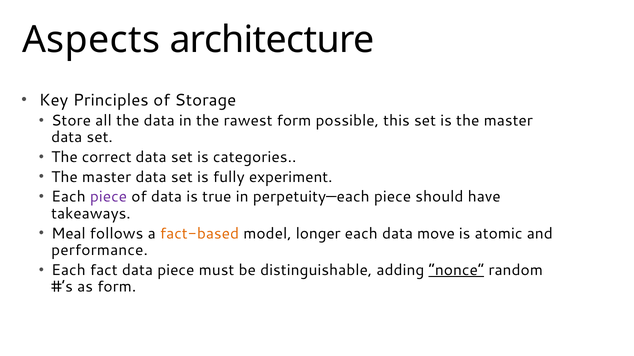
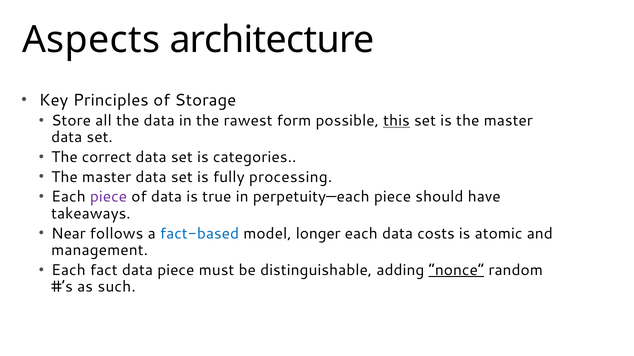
this underline: none -> present (397, 121)
experiment: experiment -> processing (291, 177)
Meal: Meal -> Near (68, 234)
fact-based colour: orange -> blue (200, 234)
move: move -> costs (436, 234)
performance: performance -> management (100, 251)
as form: form -> such (117, 287)
